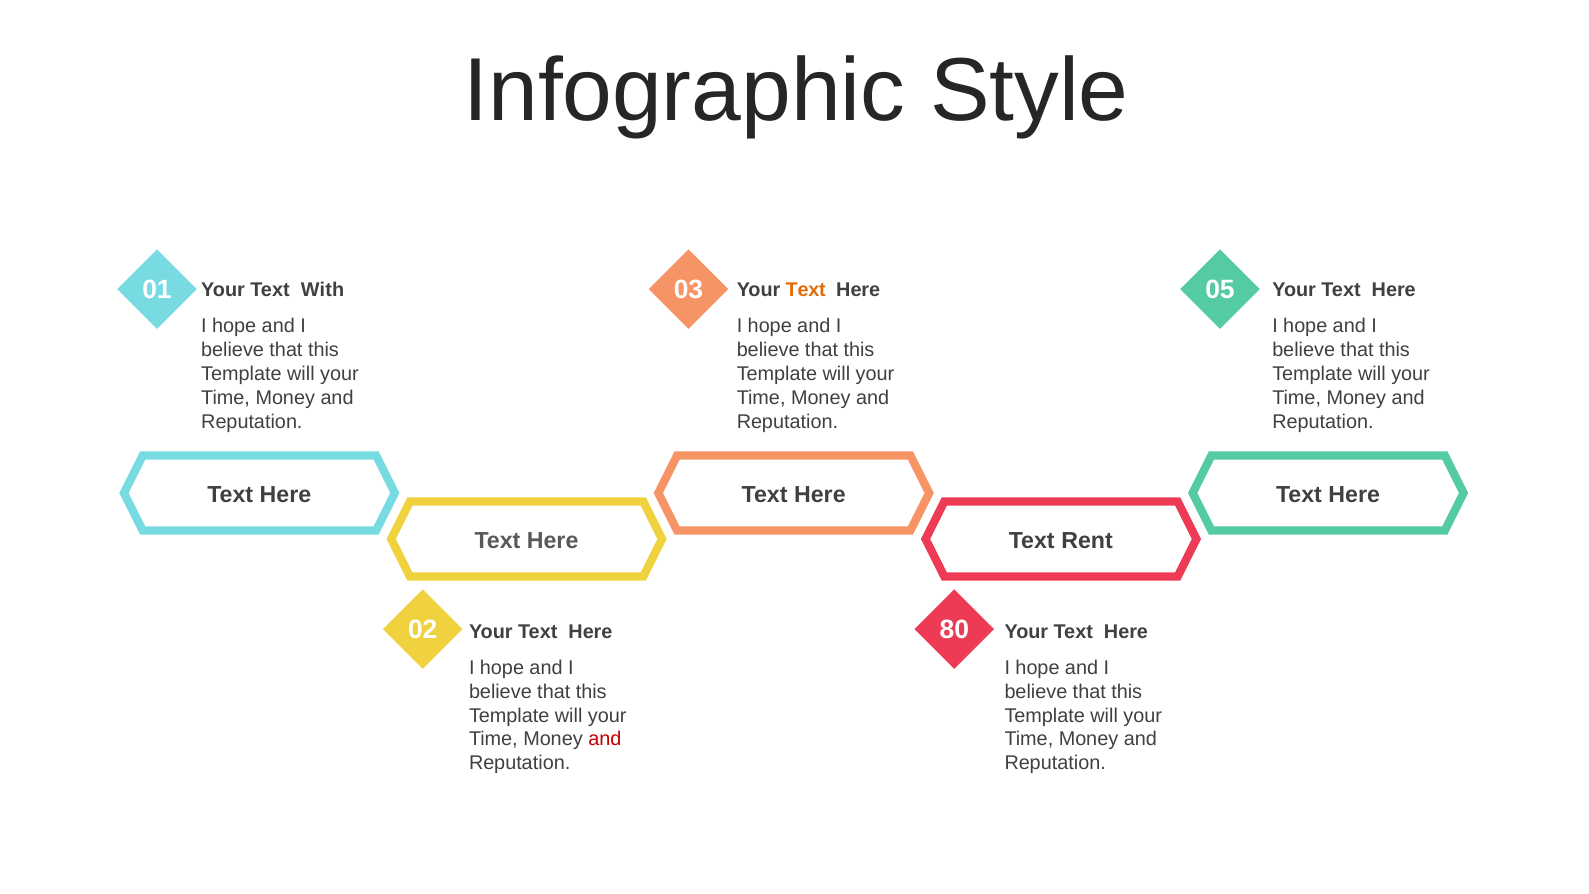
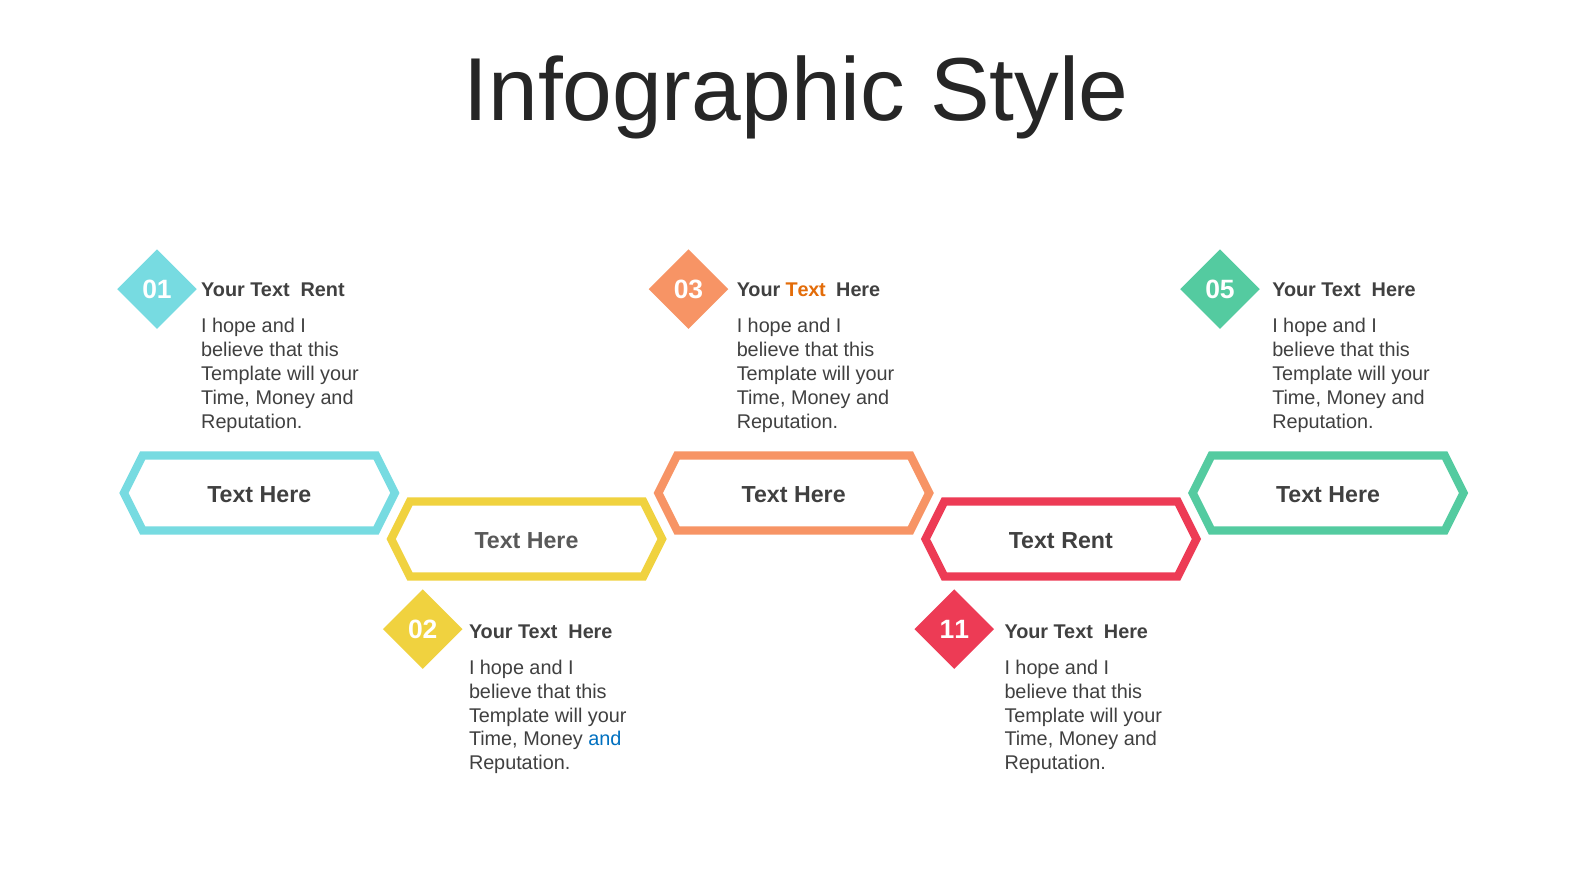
Your Text With: With -> Rent (323, 290)
80: 80 -> 11 (954, 629)
and colour: red -> blue (605, 739)
